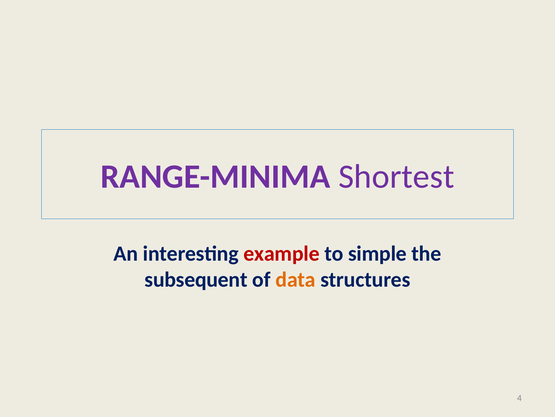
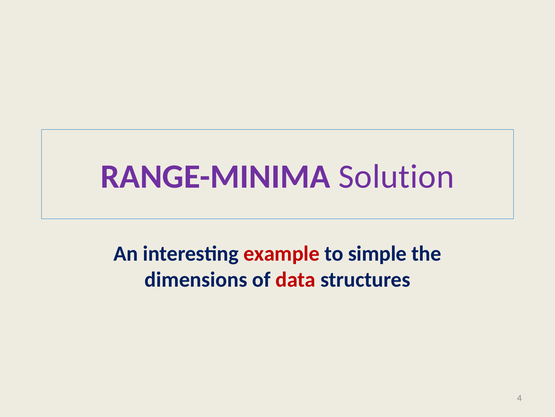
Shortest: Shortest -> Solution (396, 176)
subsequent: subsequent -> dimensions (196, 279)
data colour: orange -> red (296, 279)
